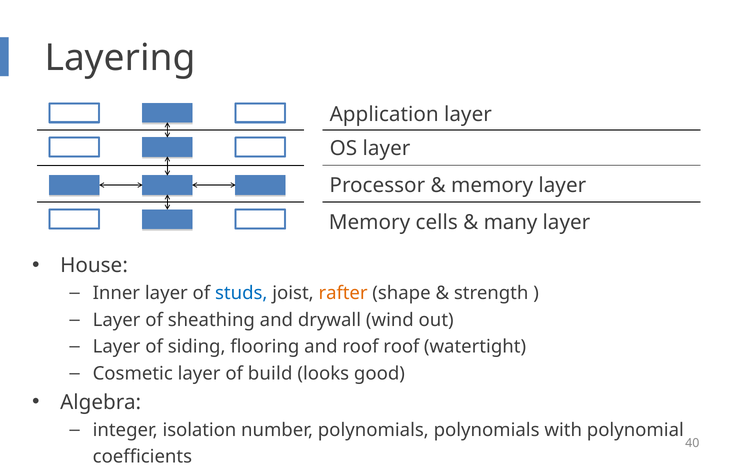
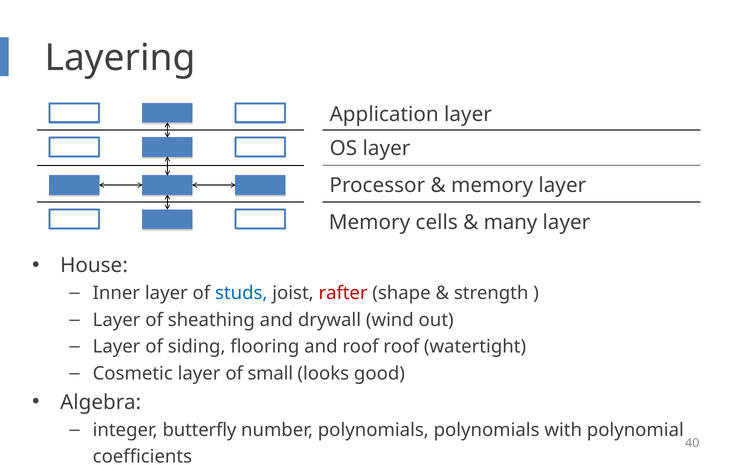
rafter colour: orange -> red (343, 293)
build: build -> small (270, 374)
isolation: isolation -> butterfly (200, 430)
